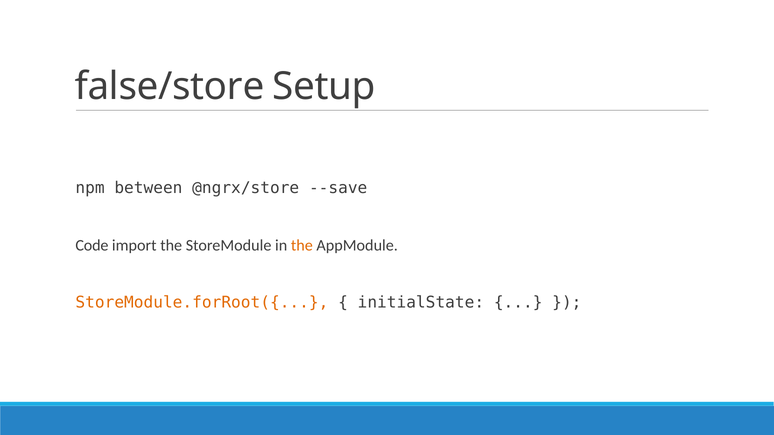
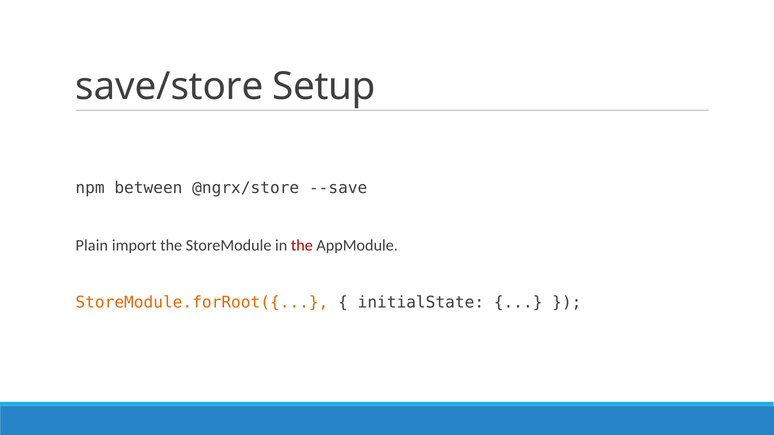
false/store: false/store -> save/store (169, 87)
Code: Code -> Plain (92, 245)
the colour: orange -> red (302, 245)
